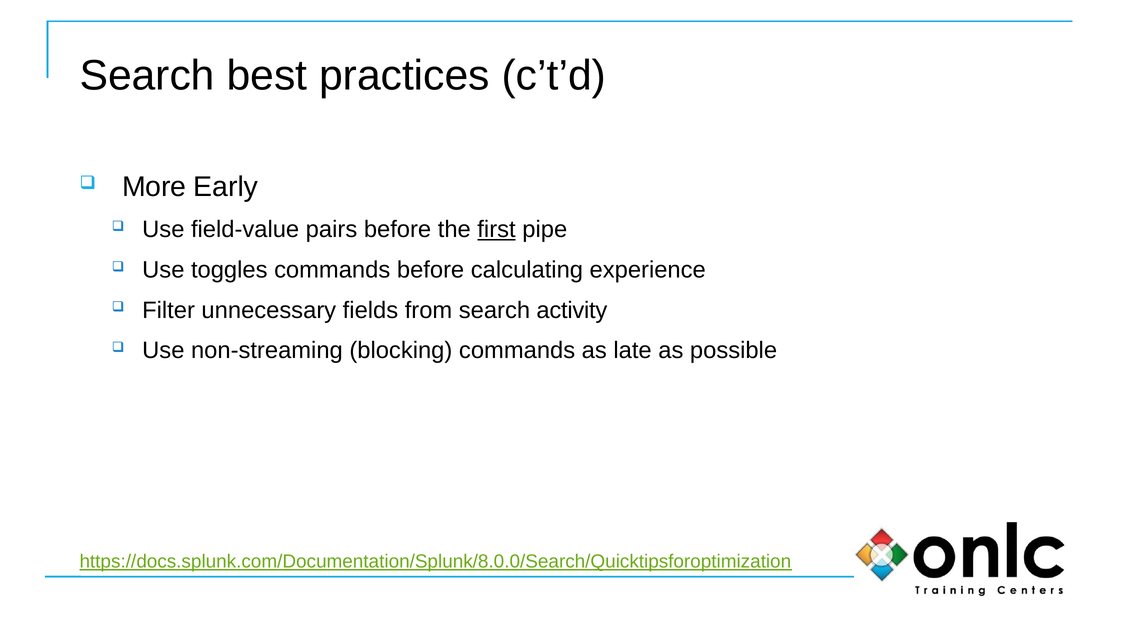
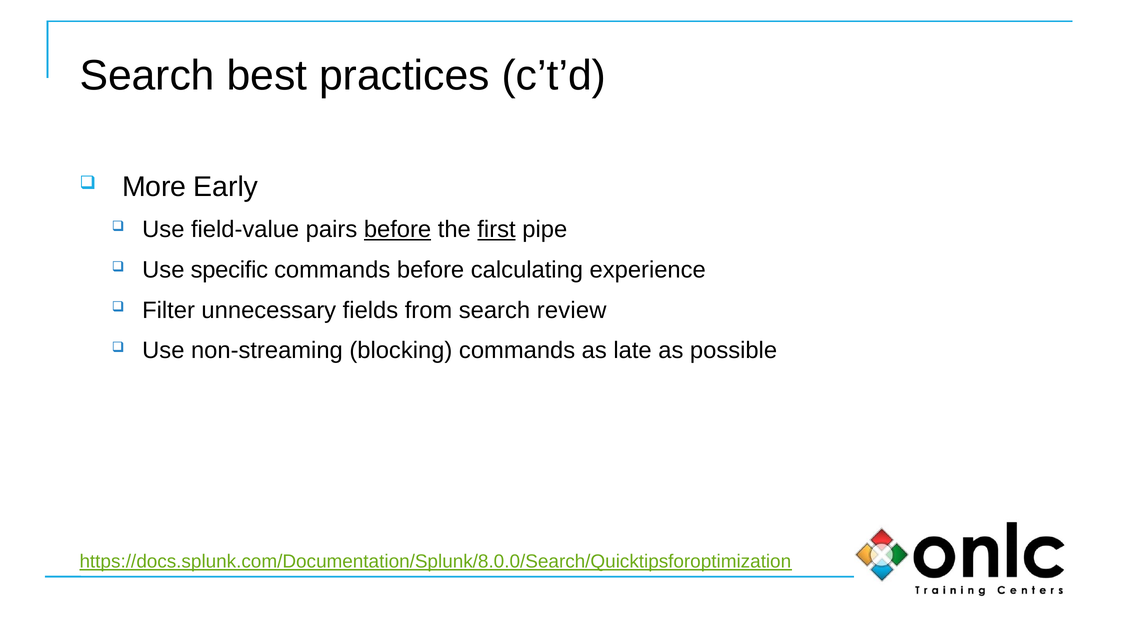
before underline: none -> present (398, 230)
toggles: toggles -> specific (229, 270)
activity: activity -> review (572, 311)
